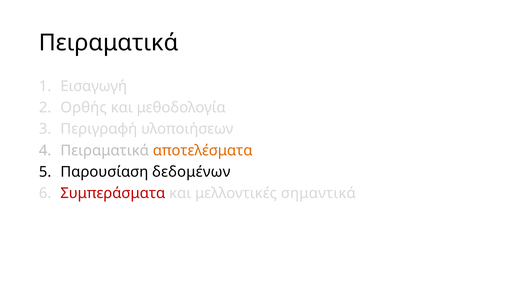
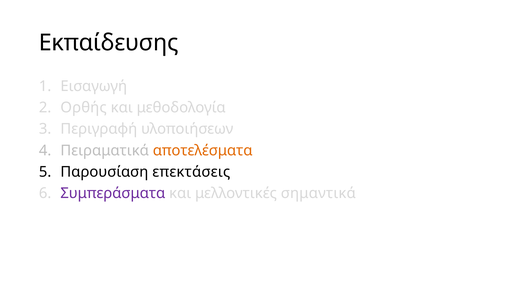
Πειραματικά: Πειραματικά -> Εκπαίδευσης (109, 43)
δεδομένων: δεδομένων -> επεκτάσεις (191, 172)
Συμπεράσματα colour: red -> purple (113, 193)
